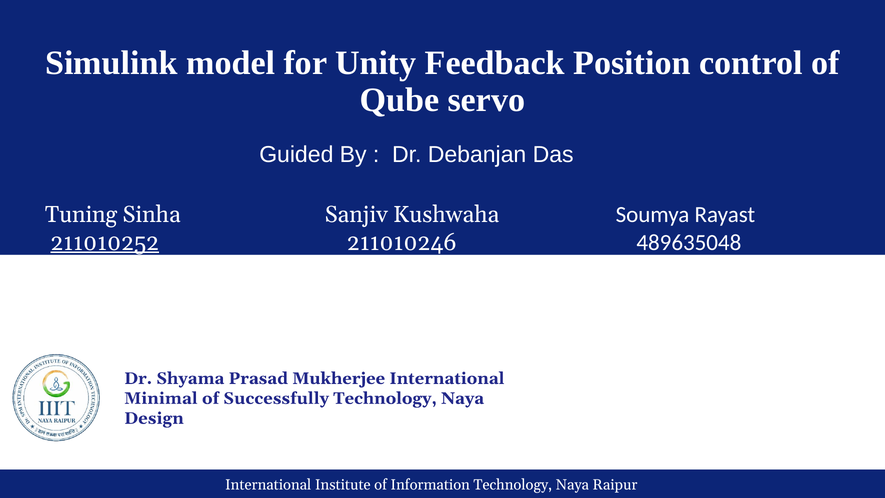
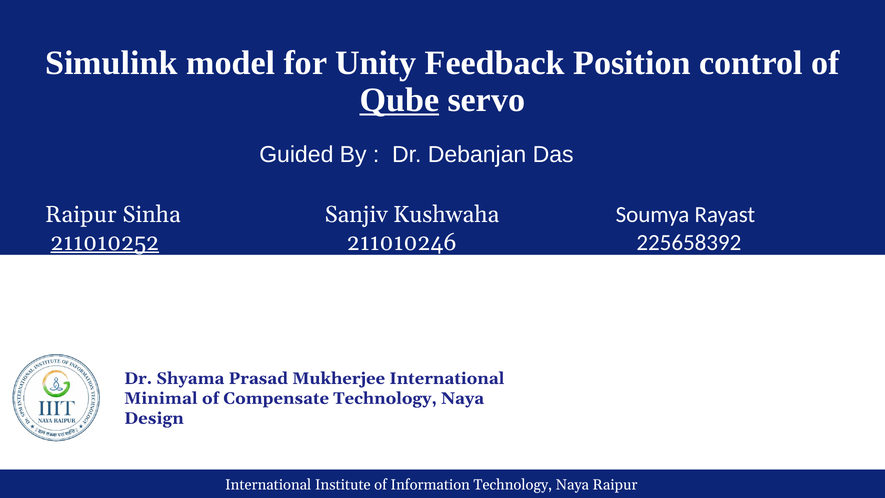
Qube underline: none -> present (399, 100)
Tuning: Tuning -> Raipur (81, 215)
489635048: 489635048 -> 225658392 (689, 242)
Successfully: Successfully -> Compensate (276, 398)
